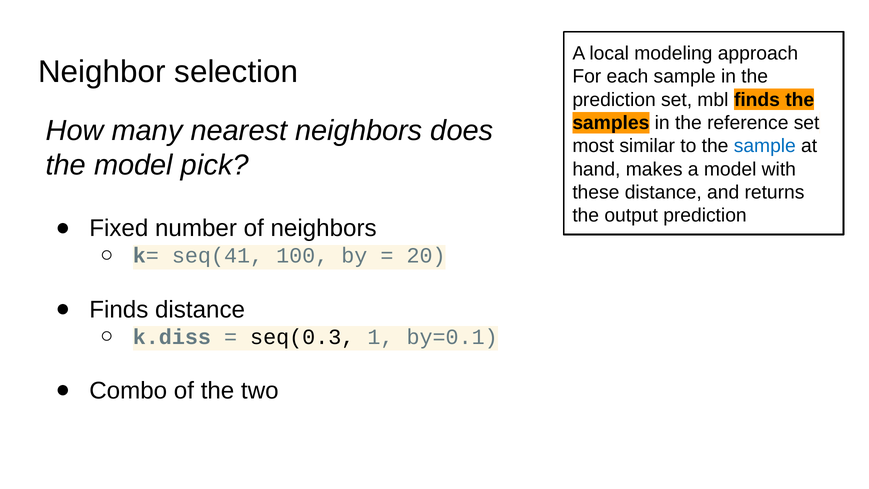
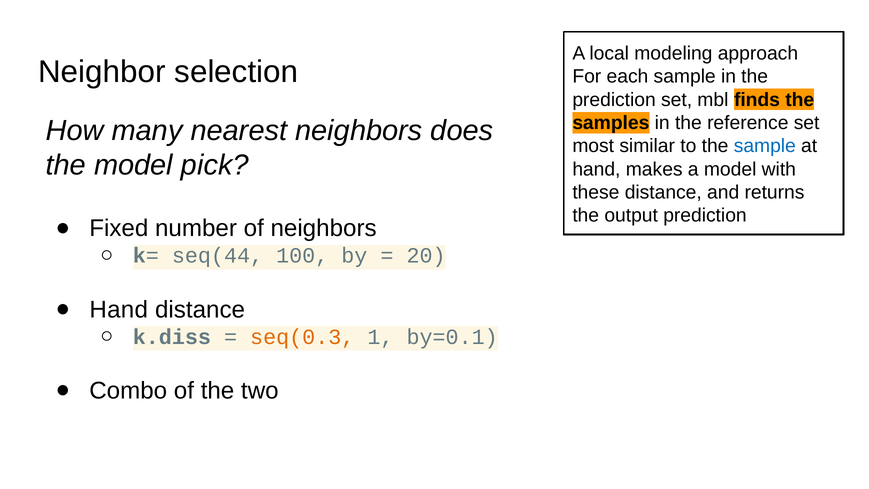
seq(41: seq(41 -> seq(44 (218, 256)
Finds: Finds -> Hand (119, 309)
seq(0.3 colour: black -> orange (302, 337)
